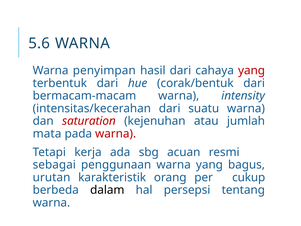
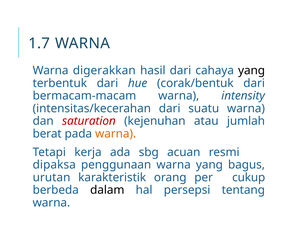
5.6: 5.6 -> 1.7 (39, 43)
penyimpan: penyimpan -> digerakkan (104, 70)
yang colour: red -> black (252, 70)
mata: mata -> berat (47, 134)
warna colour: red -> orange (116, 134)
sebagai: sebagai -> dipaksa (54, 165)
